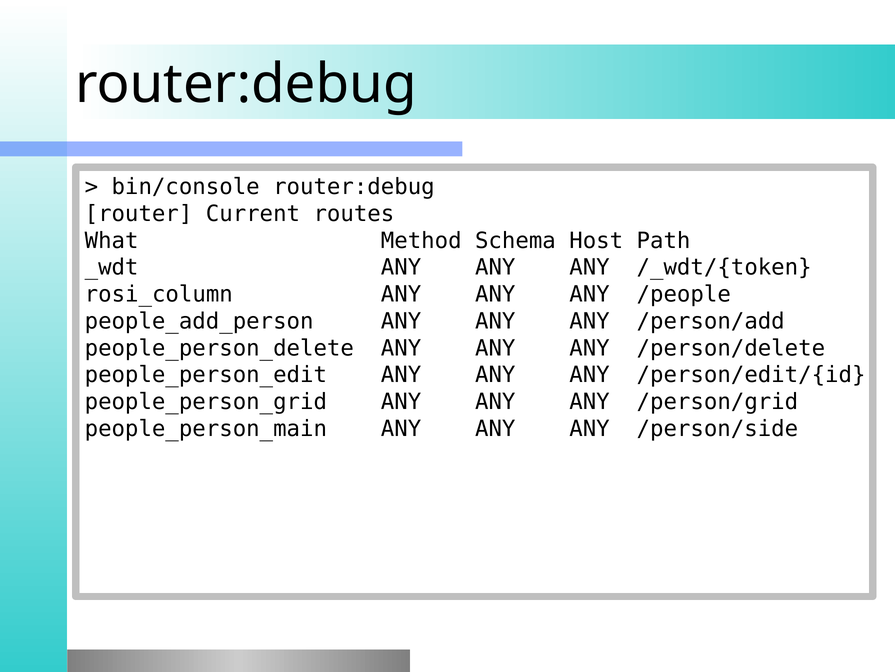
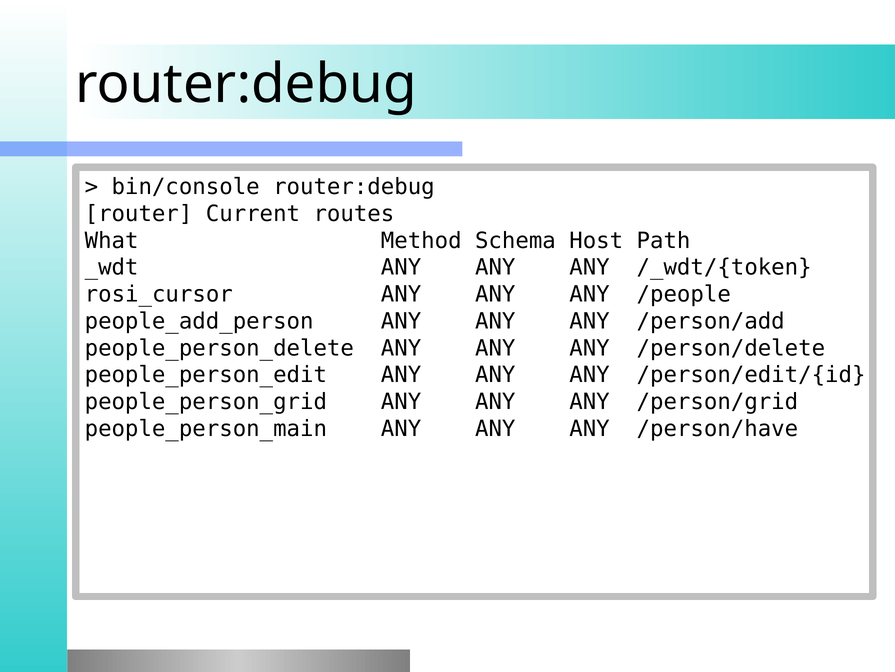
rosi_column: rosi_column -> rosi_cursor (159, 294)
/person/side: /person/side -> /person/have (717, 428)
